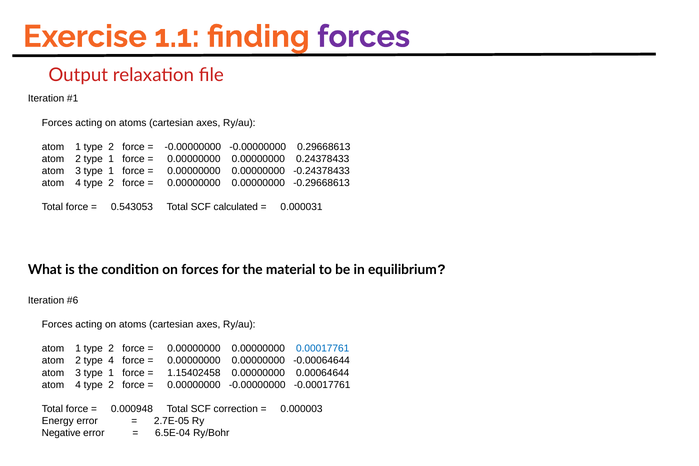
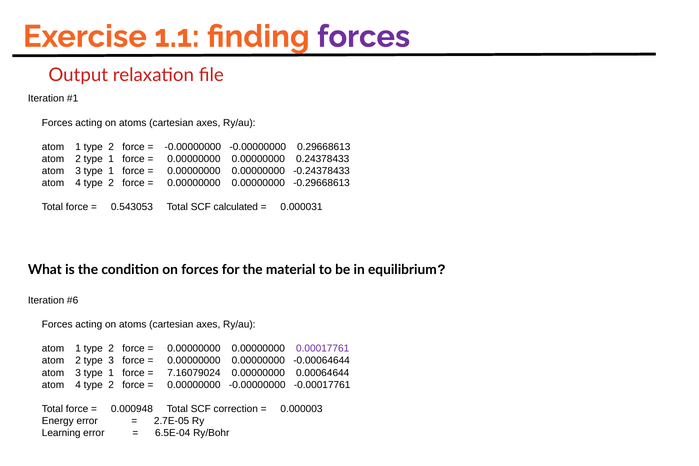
0.00017761 colour: blue -> purple (323, 349)
type 4: 4 -> 3 (111, 361)
1.15402458: 1.15402458 -> 7.16079024 (194, 373)
Negative: Negative -> Learning (61, 433)
